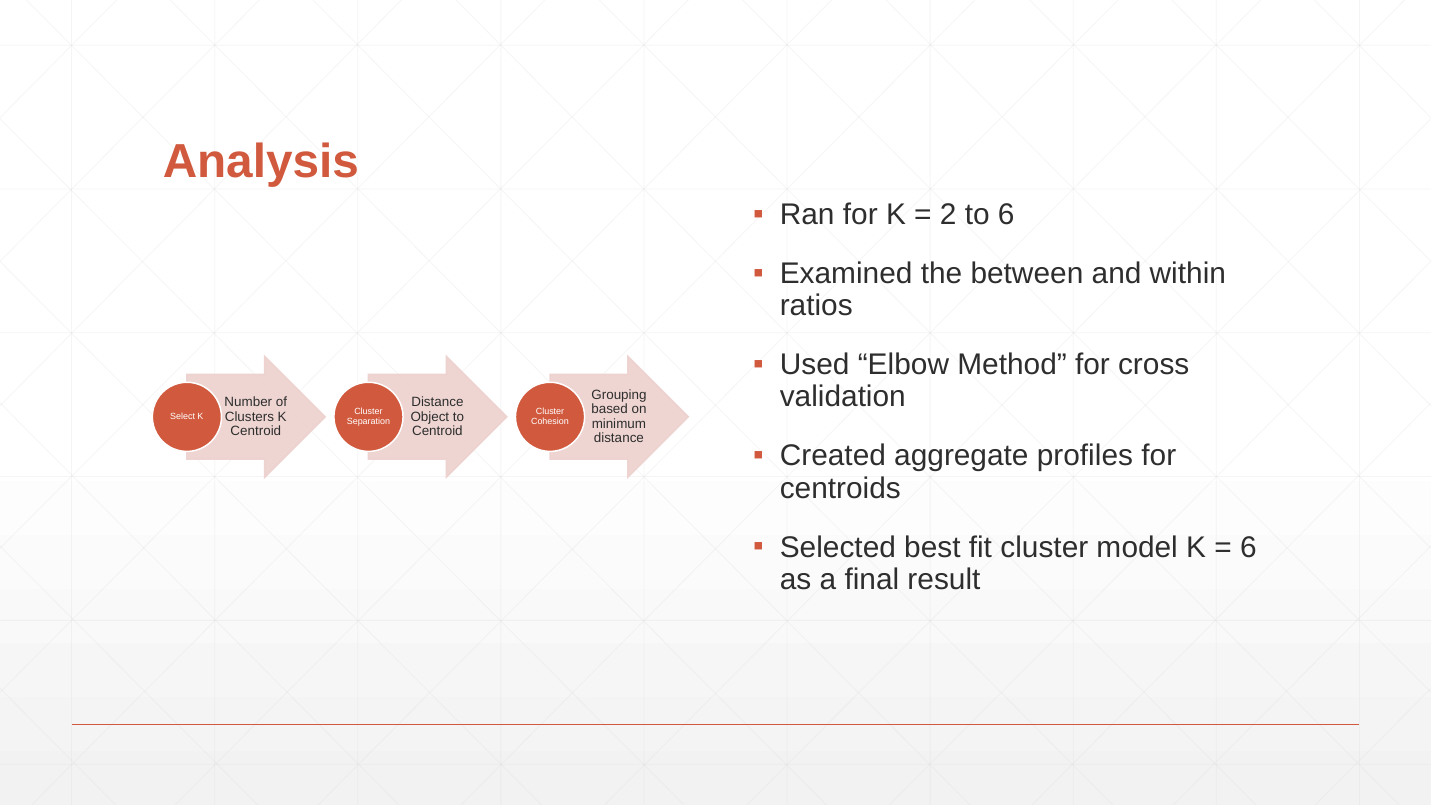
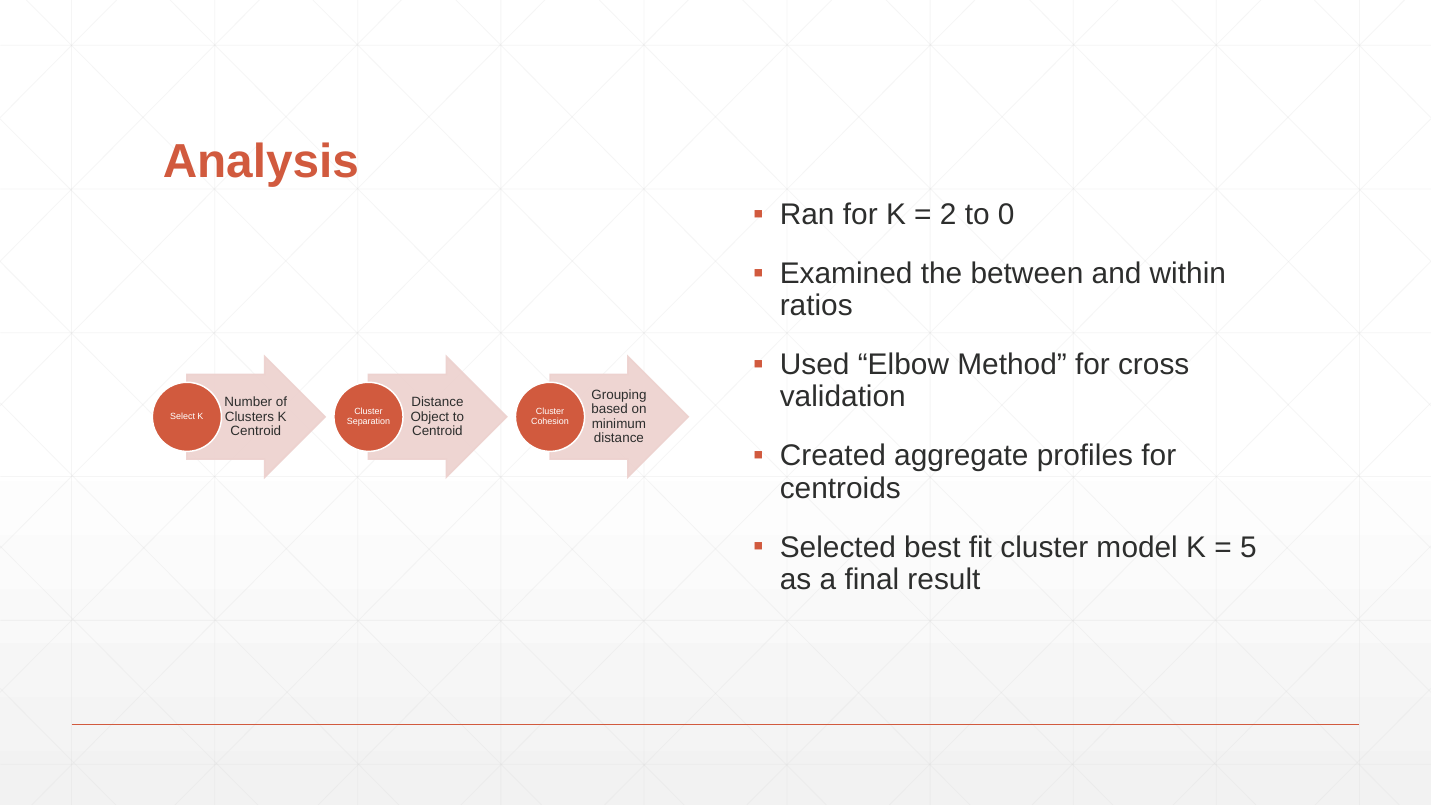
to 6: 6 -> 0 (1006, 215)
6: 6 -> 5 (1248, 547)
